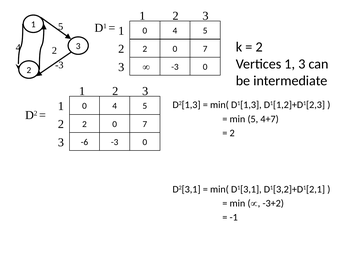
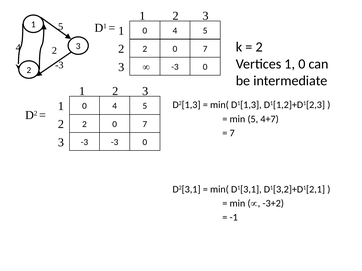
1 3: 3 -> 0 (302, 64)
2: 2 -> 7 (232, 133)
-6: -6 -> -3 (84, 142)
